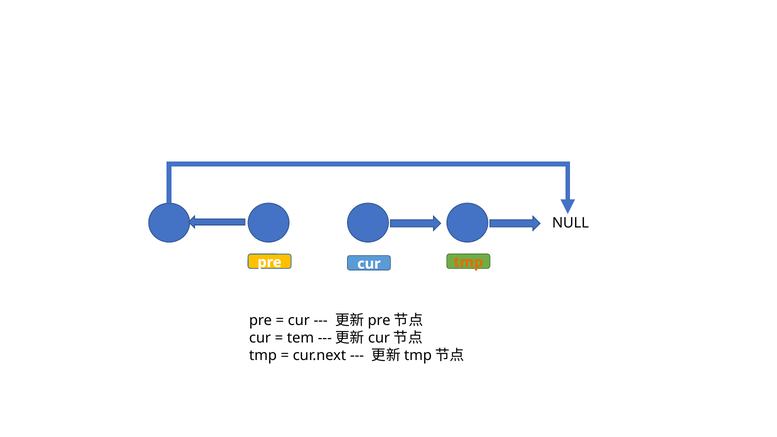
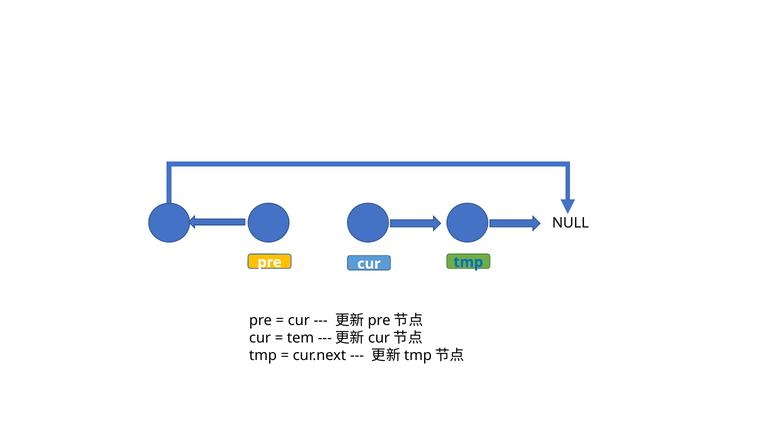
tmp colour: orange -> blue (468, 262)
